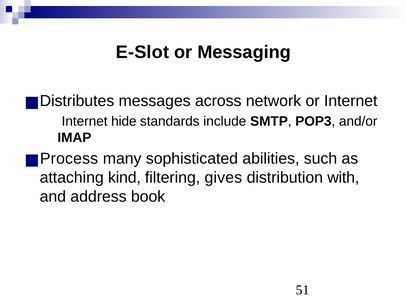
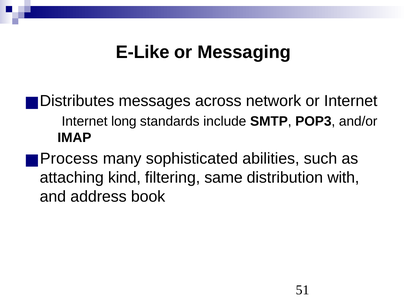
E-Slot: E-Slot -> E-Like (143, 52)
hide: hide -> long (124, 121)
gives: gives -> same (224, 177)
